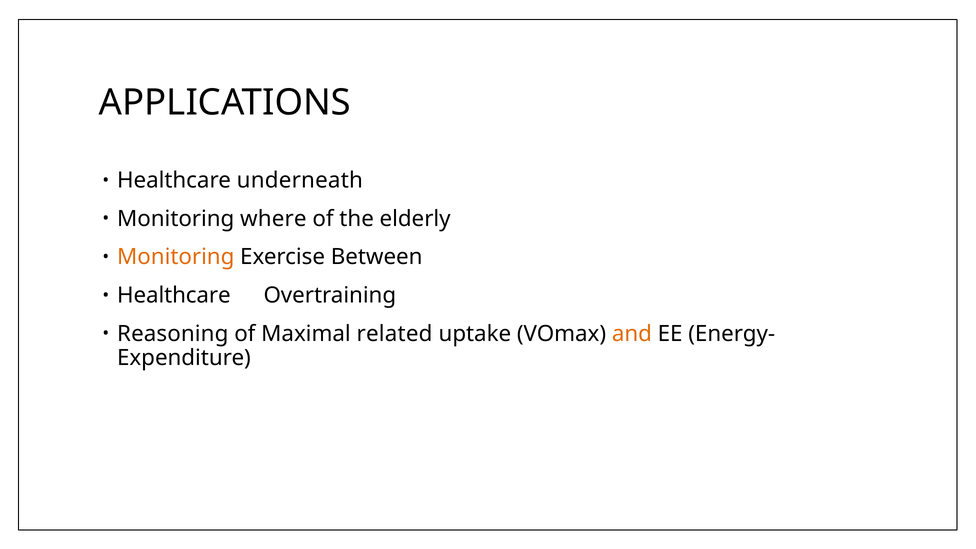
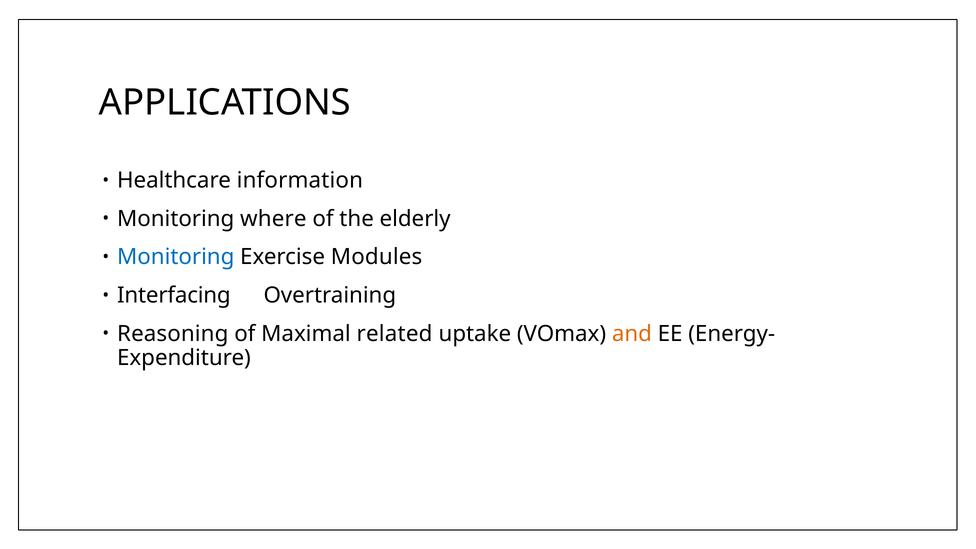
underneath: underneath -> information (300, 180)
Monitoring colour: orange -> blue (176, 257)
Between: Between -> Modules (377, 257)
Healthcare: Healthcare -> Interfacing (174, 295)
